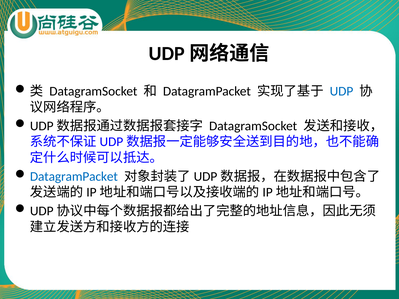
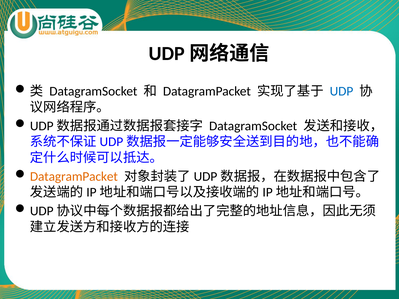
DatagramPacket colour: blue -> orange (74, 177)
